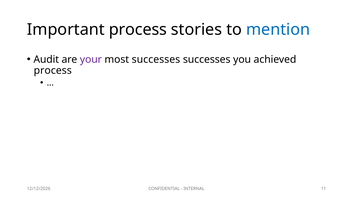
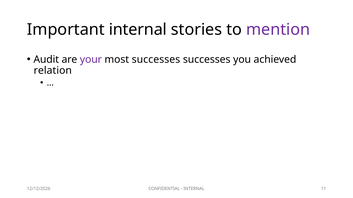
Important process: process -> internal (138, 30)
mention colour: blue -> purple (278, 30)
process: process -> relation (53, 71)
